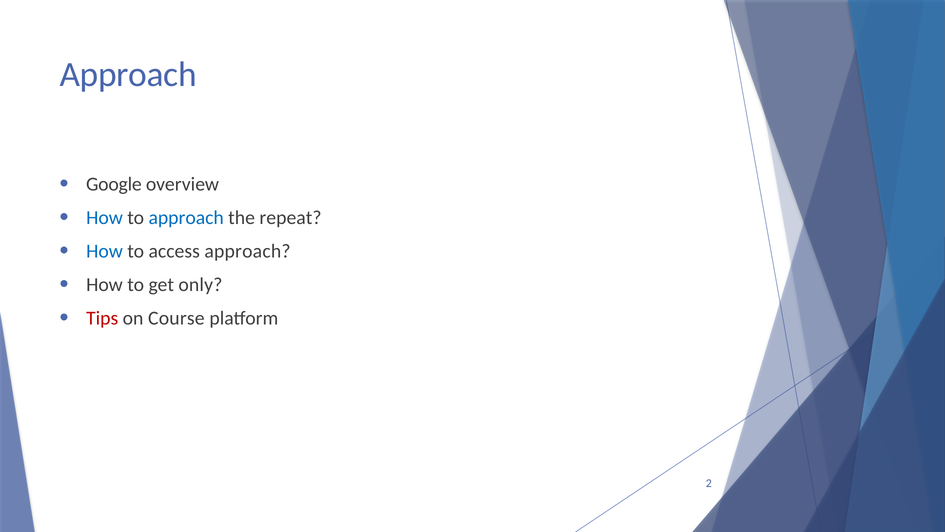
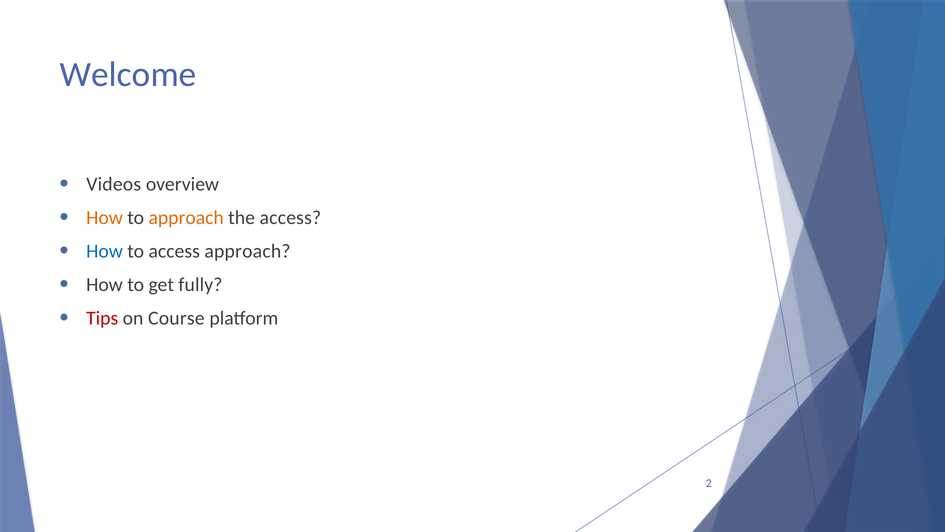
Approach: Approach -> Welcome (128, 75)
Google: Google -> Videos (114, 184)
How colour: blue -> orange (104, 218)
approach colour: blue -> orange (186, 218)
the repeat: repeat -> access (290, 218)
only: only -> fully (200, 285)
